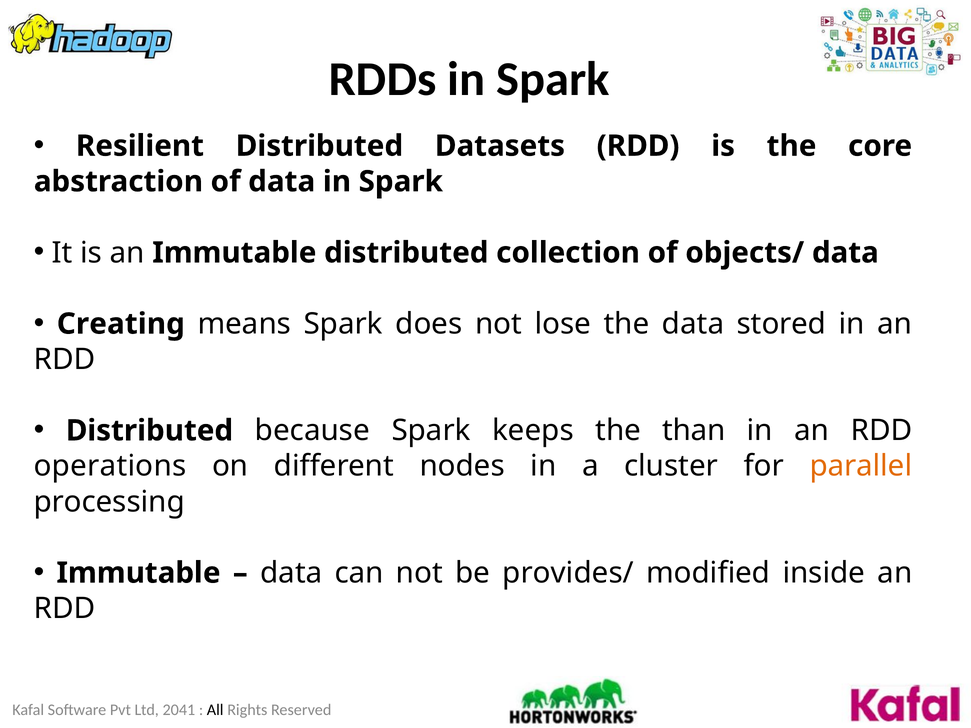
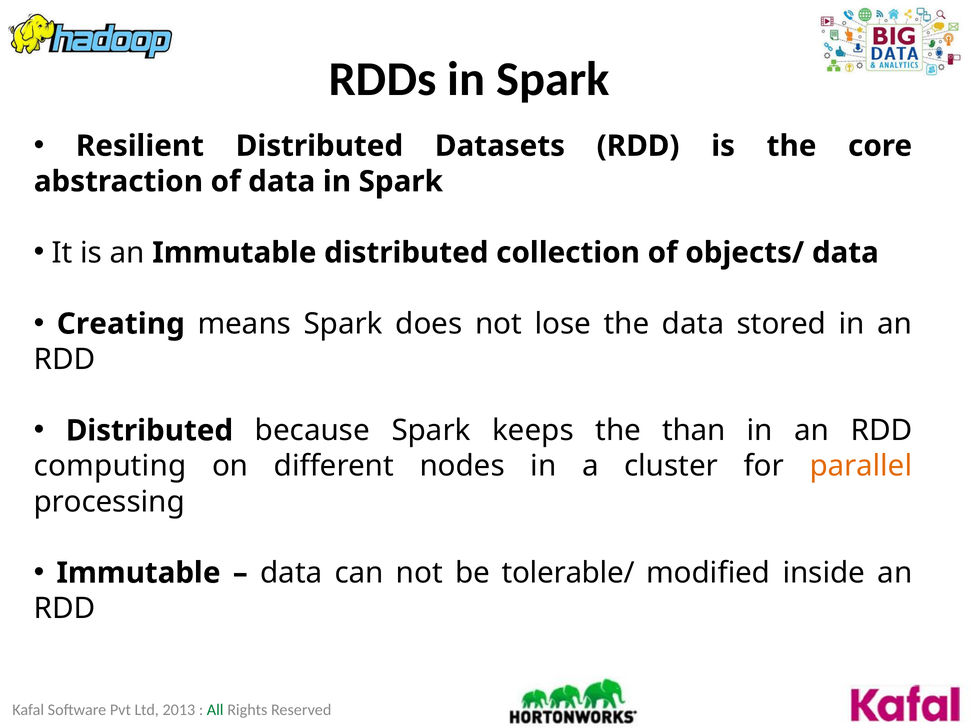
operations: operations -> computing (110, 466)
provides/: provides/ -> tolerable/ (568, 573)
2041: 2041 -> 2013 (179, 710)
All colour: black -> green (215, 710)
